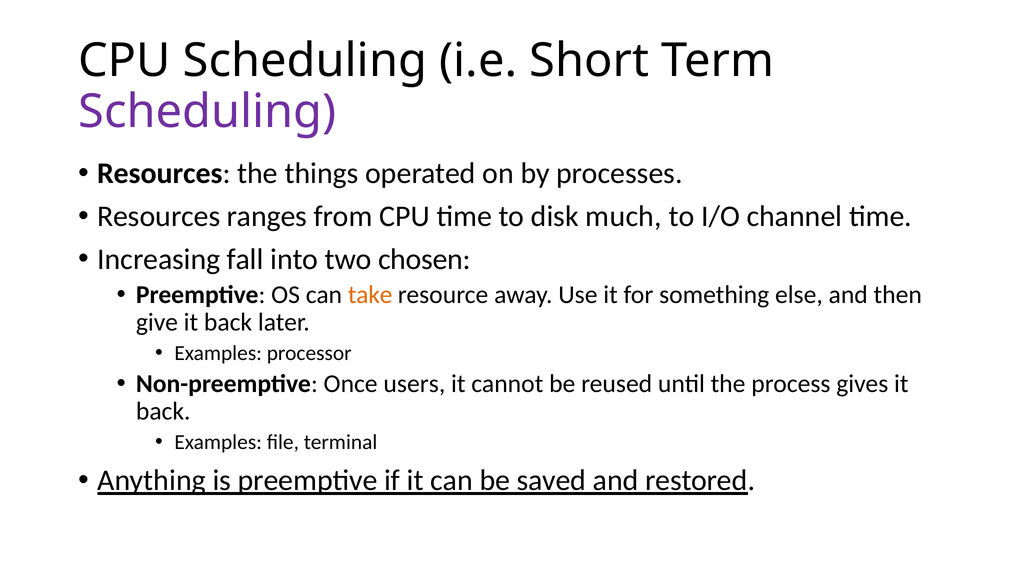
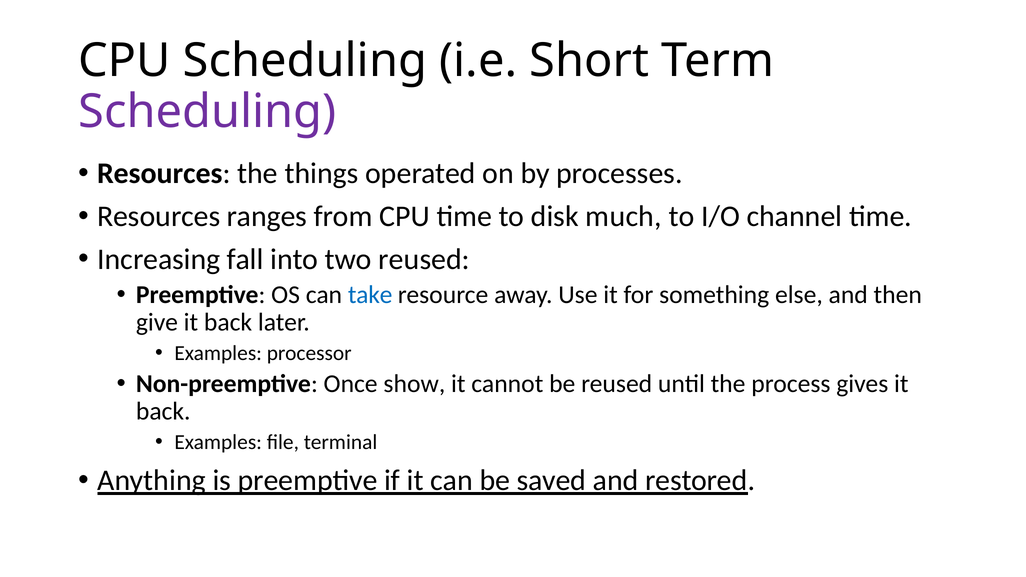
two chosen: chosen -> reused (424, 259)
take colour: orange -> blue (370, 295)
users: users -> show (414, 384)
